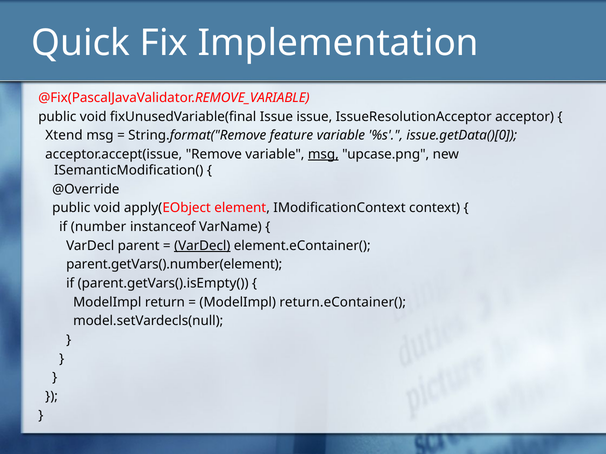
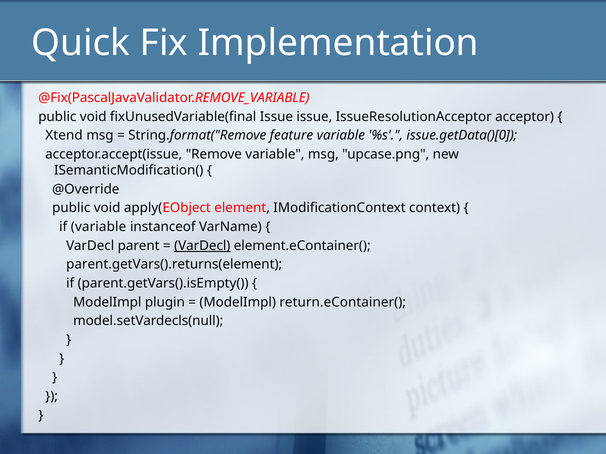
msg underline: present -> none (323, 154)
if number: number -> variable (99, 227)
parent.getVars().number(element: parent.getVars().number(element -> parent.getVars().returns(element (174, 265)
return: return -> plugin (165, 303)
